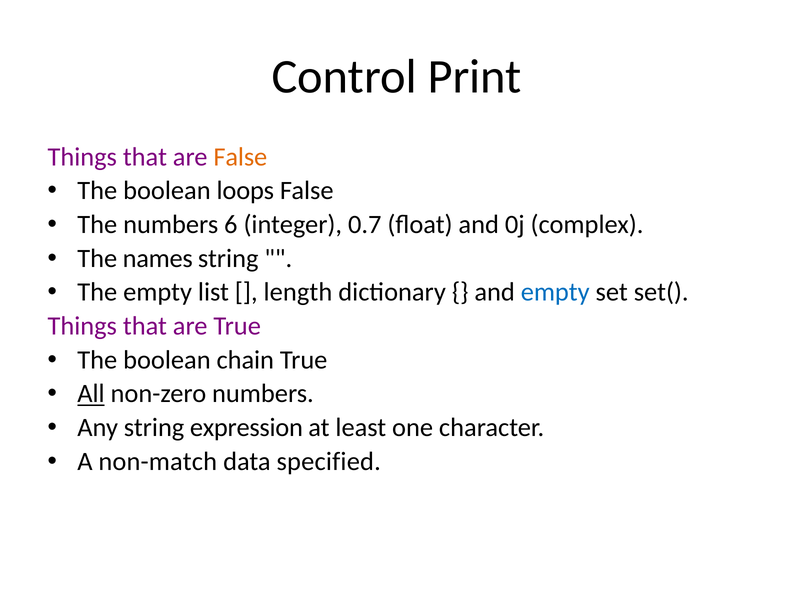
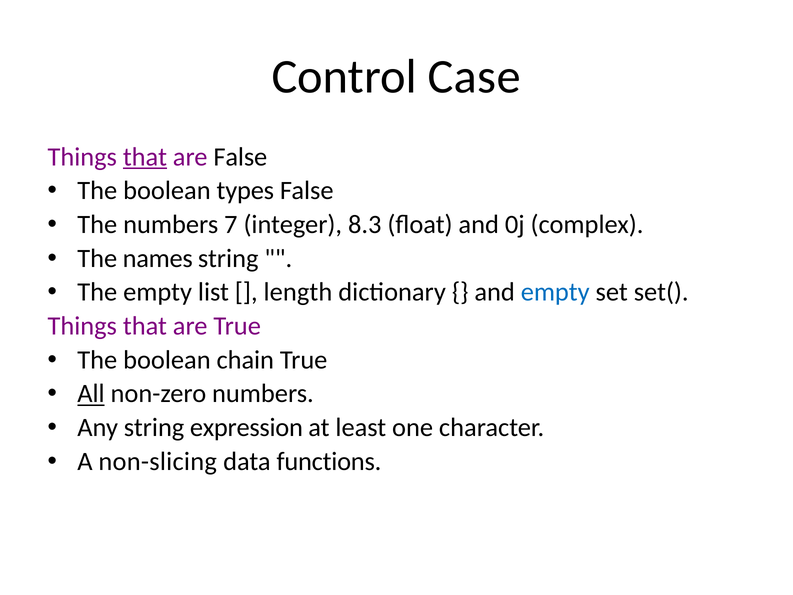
Print: Print -> Case (474, 77)
that underline: none -> present (145, 157)
False colour: orange -> black (240, 157)
loops: loops -> types (245, 191)
6: 6 -> 7 (231, 224)
0.7: 0.7 -> 8.3 (365, 224)
non-match: non-match -> non-slicing (158, 461)
specified: specified -> functions (329, 461)
